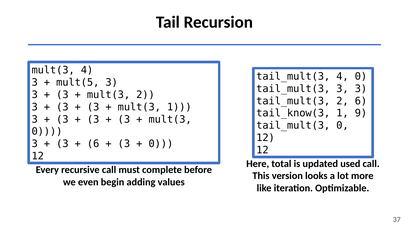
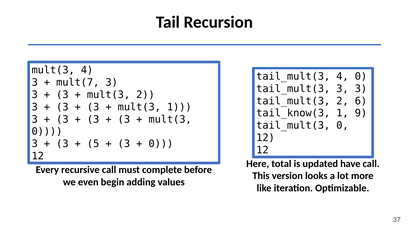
mult(5: mult(5 -> mult(7 (78, 83)
6: 6 -> 5 (93, 144)
used: used -> have (350, 164)
